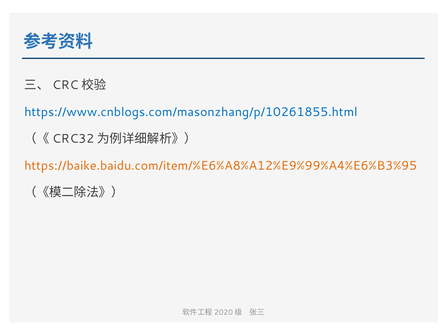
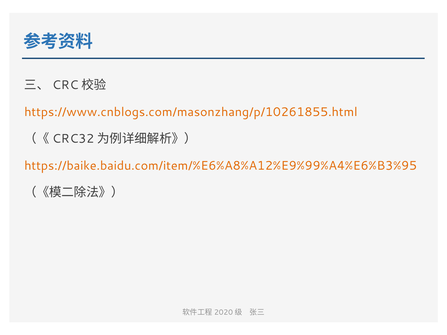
https://www.cnblogs.com/masonzhang/p/10261855.html colour: blue -> orange (191, 112)
